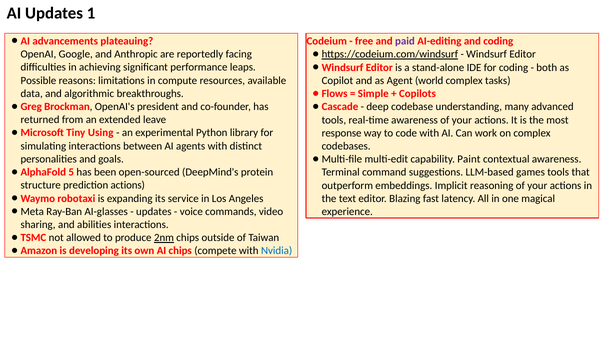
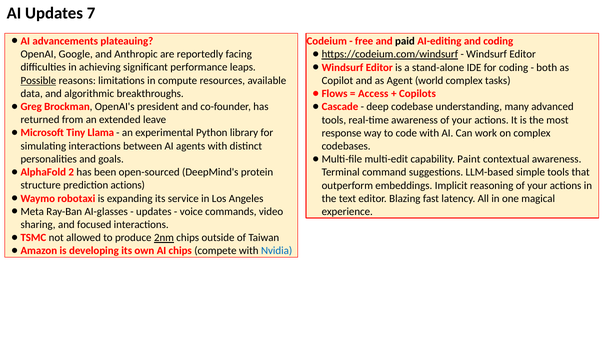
1: 1 -> 7 (91, 13)
paid colour: purple -> black (405, 41)
Possible underline: none -> present (38, 80)
Simple: Simple -> Access (373, 94)
Using: Using -> Llama (101, 133)
5: 5 -> 2 (71, 172)
games: games -> simple (531, 172)
abilities: abilities -> focused (94, 224)
